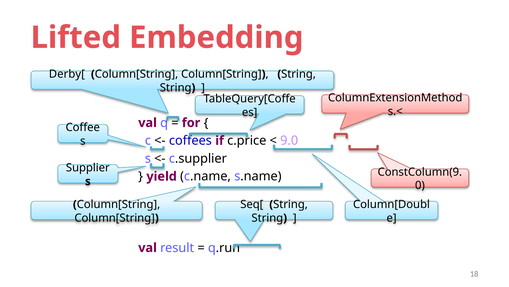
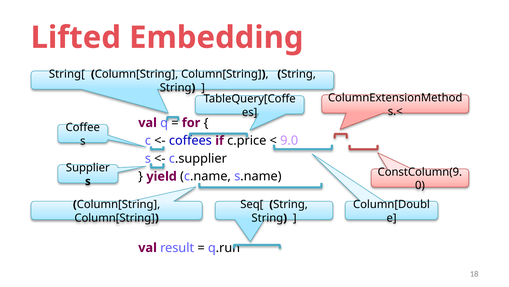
Derby[: Derby[ -> String[ (67, 74)
